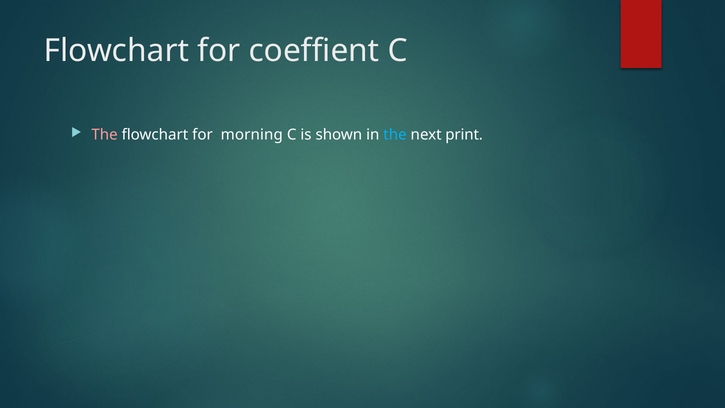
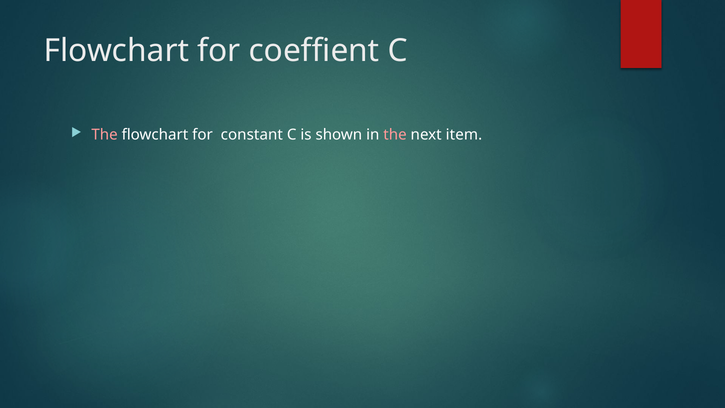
morning: morning -> constant (252, 135)
the colour: light blue -> pink (395, 135)
print: print -> item (464, 135)
